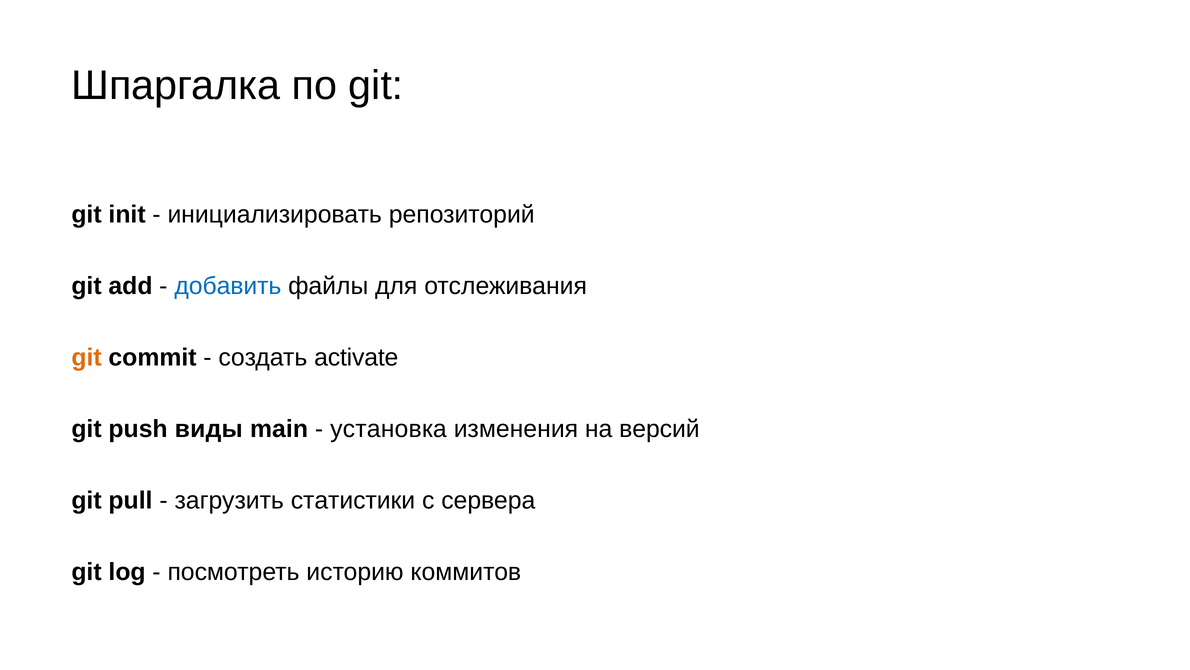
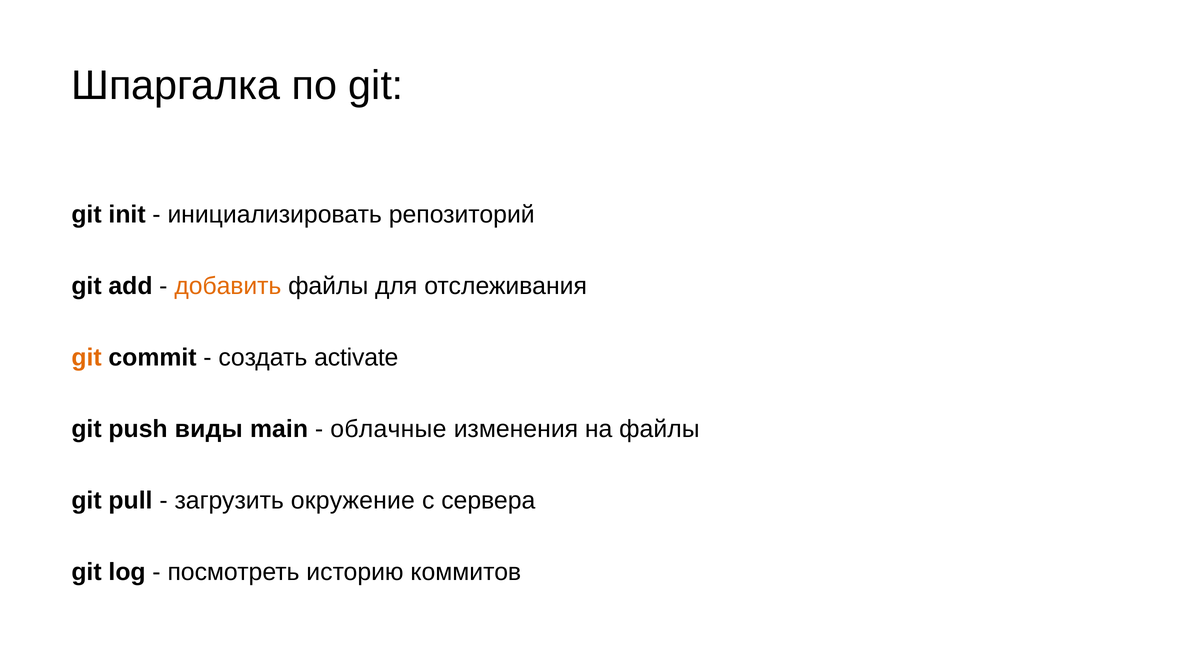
добавить colour: blue -> orange (228, 286)
установка: установка -> облачные (388, 429)
на версий: версий -> файлы (659, 429)
статистики: статистики -> окружение (353, 500)
